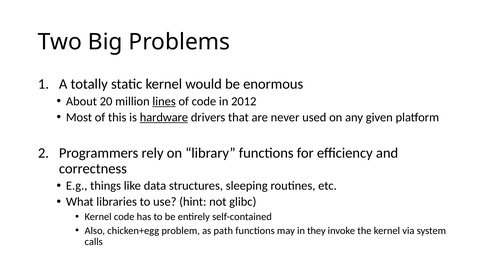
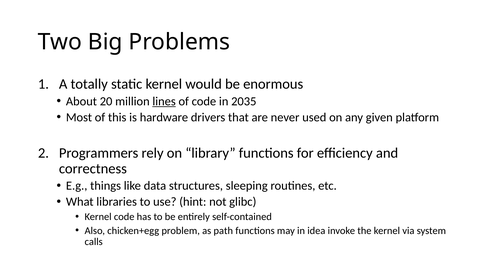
2012: 2012 -> 2035 (244, 101)
hardware underline: present -> none (164, 117)
they: they -> idea (316, 231)
